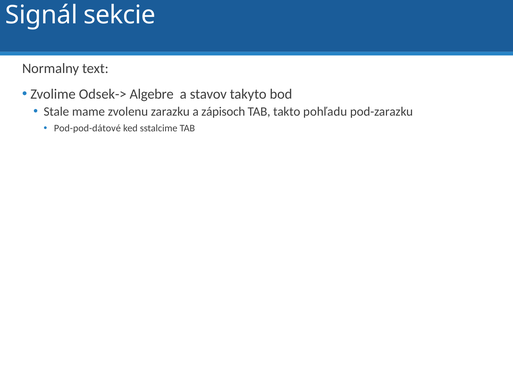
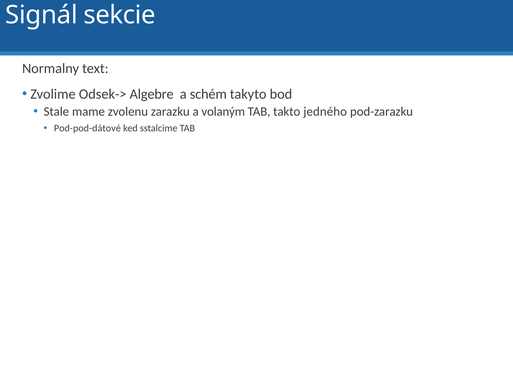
stavov: stavov -> schém (208, 94)
zápisoch: zápisoch -> volaným (223, 111)
pohľadu: pohľadu -> jedného (325, 111)
